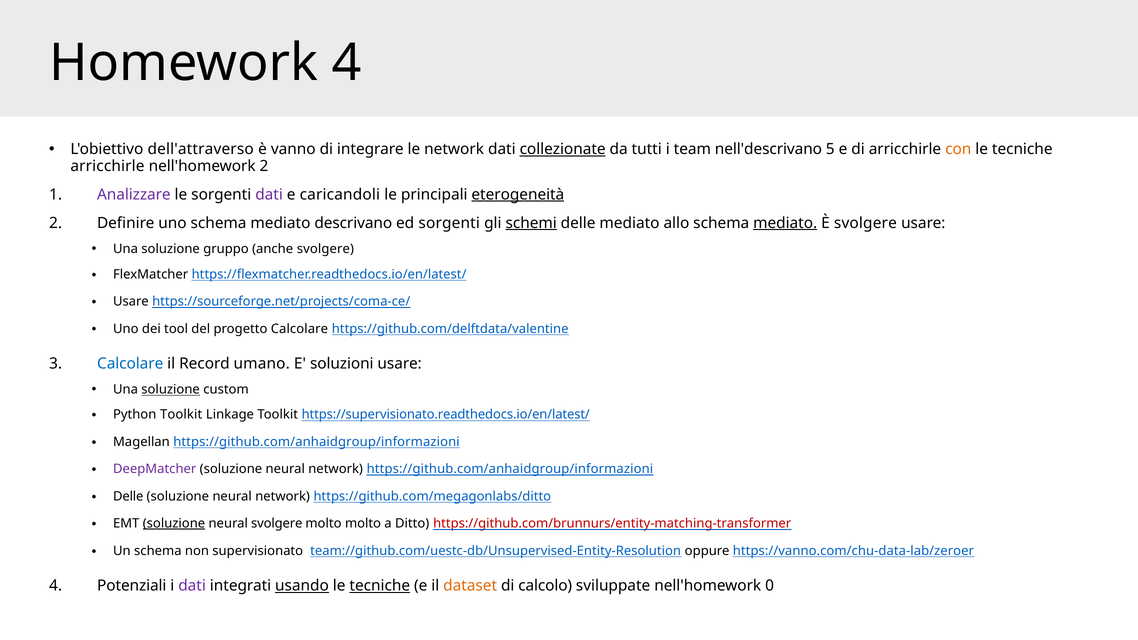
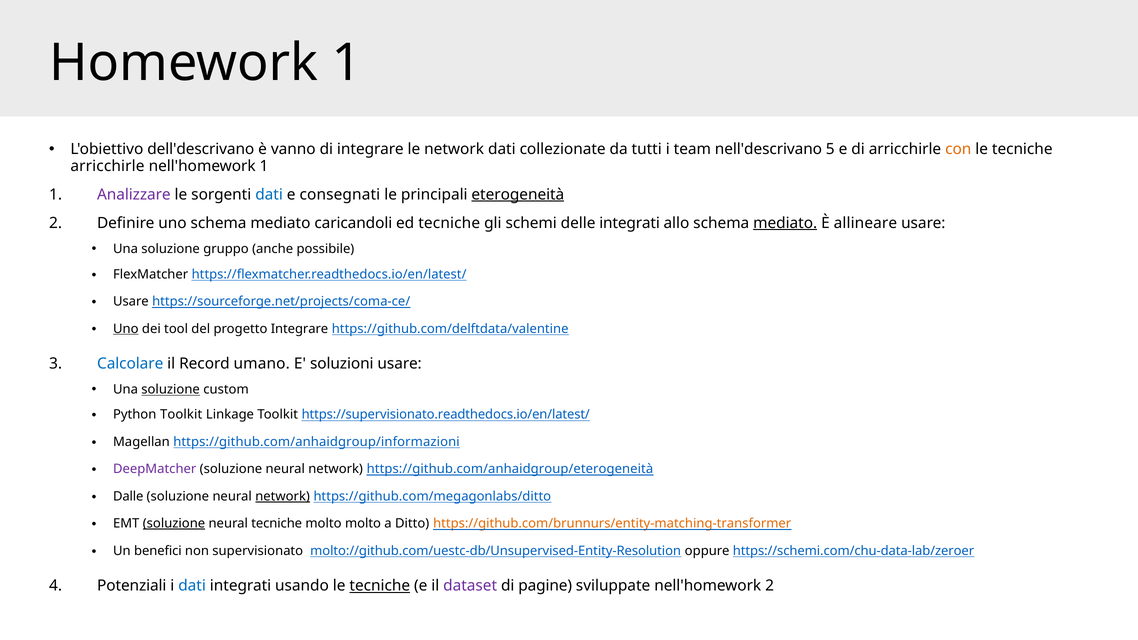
Homework 4: 4 -> 1 (347, 63)
dell'attraverso: dell'attraverso -> dell'descrivano (201, 149)
collezionate underline: present -> none (563, 149)
nell'homework 2: 2 -> 1 (264, 166)
dati colour: purple -> blue (269, 195)
caricandoli: caricandoli -> consegnati (340, 195)
descrivano: descrivano -> caricandoli (353, 223)
ed sorgenti: sorgenti -> tecniche (449, 223)
schemi underline: present -> none (531, 223)
delle mediato: mediato -> integrati (630, 223)
È svolgere: svolgere -> allineare (865, 223)
anche svolgere: svolgere -> possibile (325, 249)
Uno underline: none -> present (126, 329)
progetto Calcolare: Calcolare -> Integrare (299, 329)
network https://github.com/anhaidgroup/informazioni: https://github.com/anhaidgroup/informazioni -> https://github.com/anhaidgroup/eterogeneità (510, 469)
Delle: Delle -> Dalle (128, 496)
network underline: none -> present (283, 496)
neural svolgere: svolgere -> tecniche (277, 524)
https://github.com/brunnurs/entity-matching-transformer colour: red -> orange (612, 524)
Un schema: schema -> benefici (158, 551)
team://github.com/uestc-db/Unsupervised-Entity-Resolution: team://github.com/uestc-db/Unsupervised-Entity-Resolution -> molto://github.com/uestc-db/Unsupervised-Entity-Resolution (496, 551)
https://vanno.com/chu-data-lab/zeroer: https://vanno.com/chu-data-lab/zeroer -> https://schemi.com/chu-data-lab/zeroer (853, 551)
dati colour: purple -> blue (192, 586)
usando underline: present -> none (302, 586)
dataset colour: orange -> purple (470, 586)
calcolo: calcolo -> pagine (545, 586)
nell'homework 0: 0 -> 2 (770, 586)
